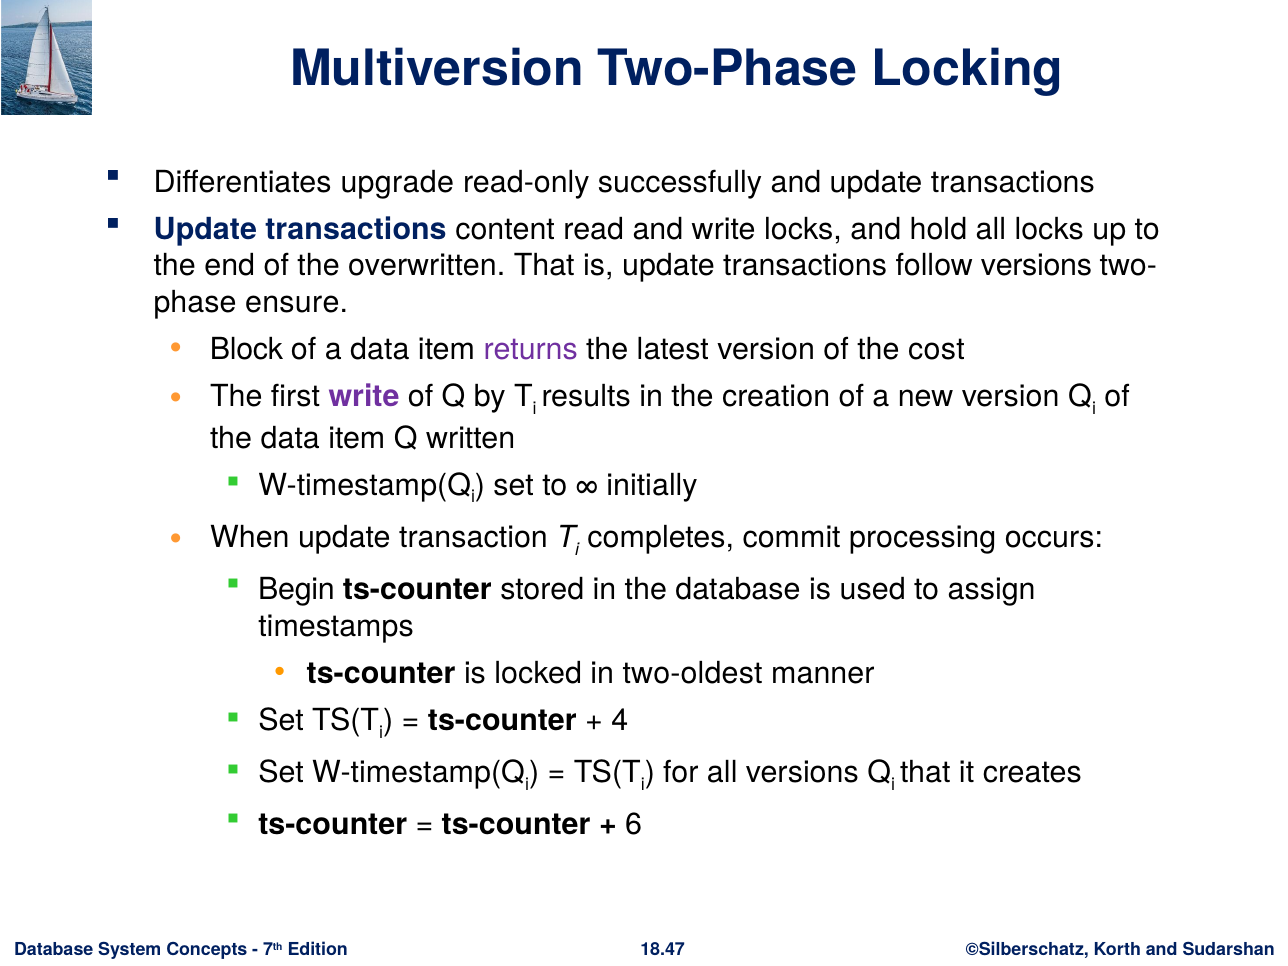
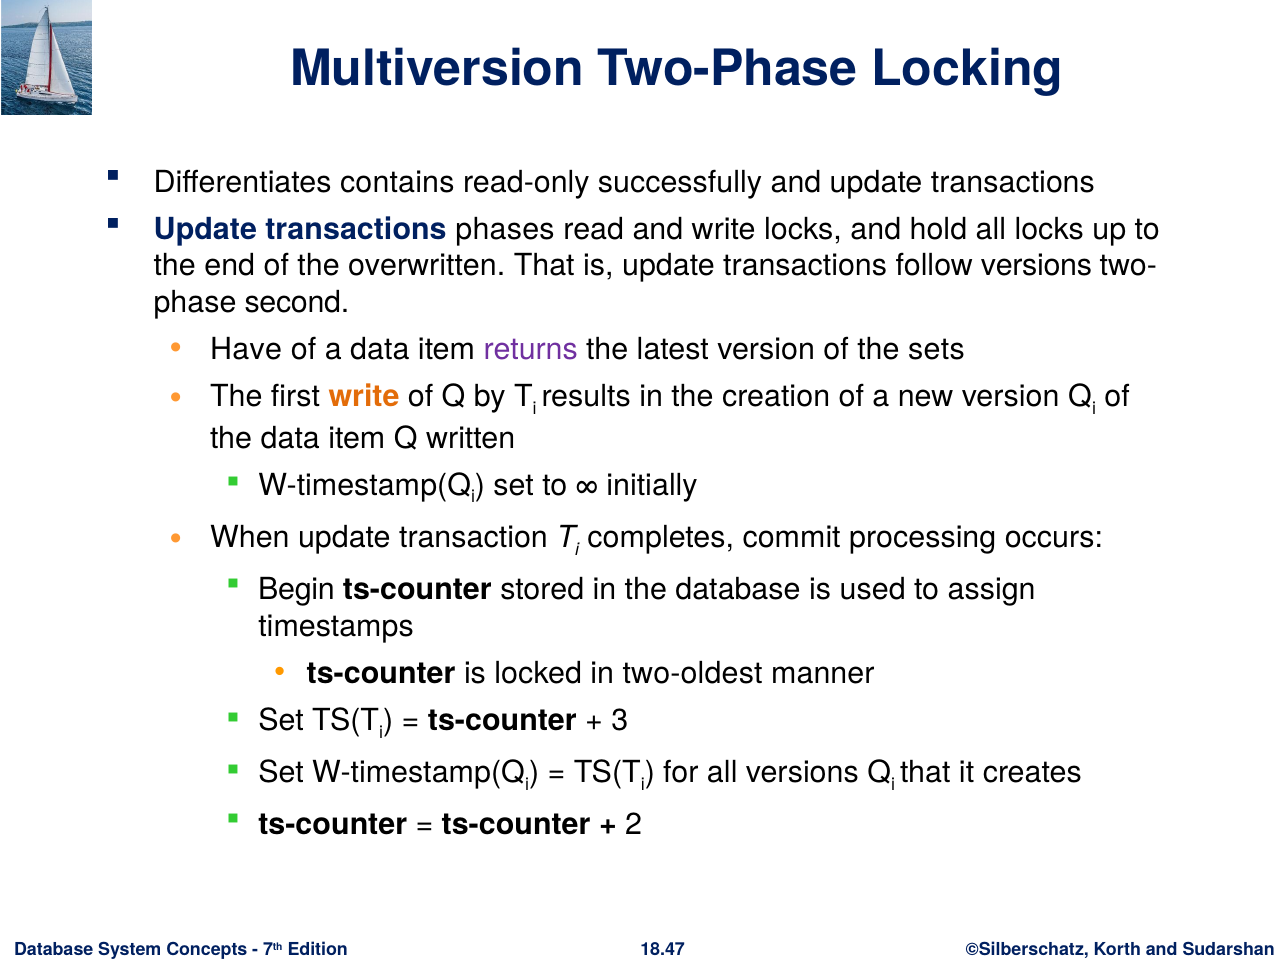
upgrade: upgrade -> contains (397, 182)
content: content -> phases (505, 229)
ensure: ensure -> second (297, 302)
Block: Block -> Have (246, 349)
cost: cost -> sets (936, 349)
write colour: purple -> orange (364, 397)
4: 4 -> 3 (620, 720)
6: 6 -> 2 (633, 825)
